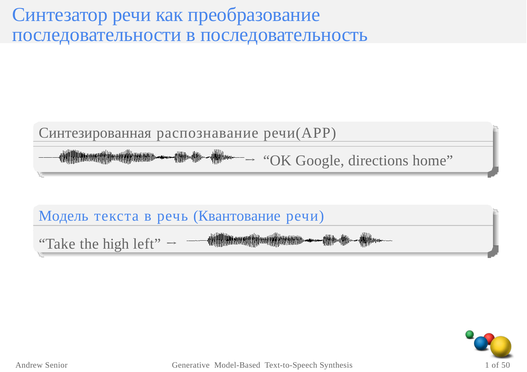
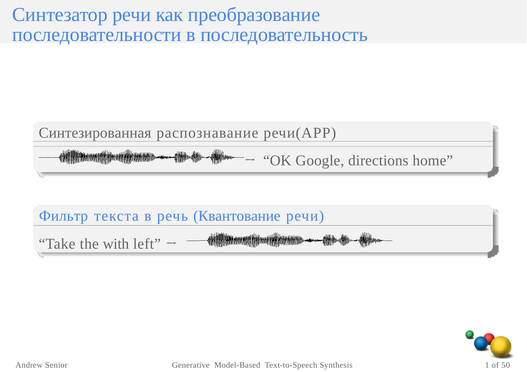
Модель: Модель -> Фильтр (63, 216)
high: high -> with (116, 244)
